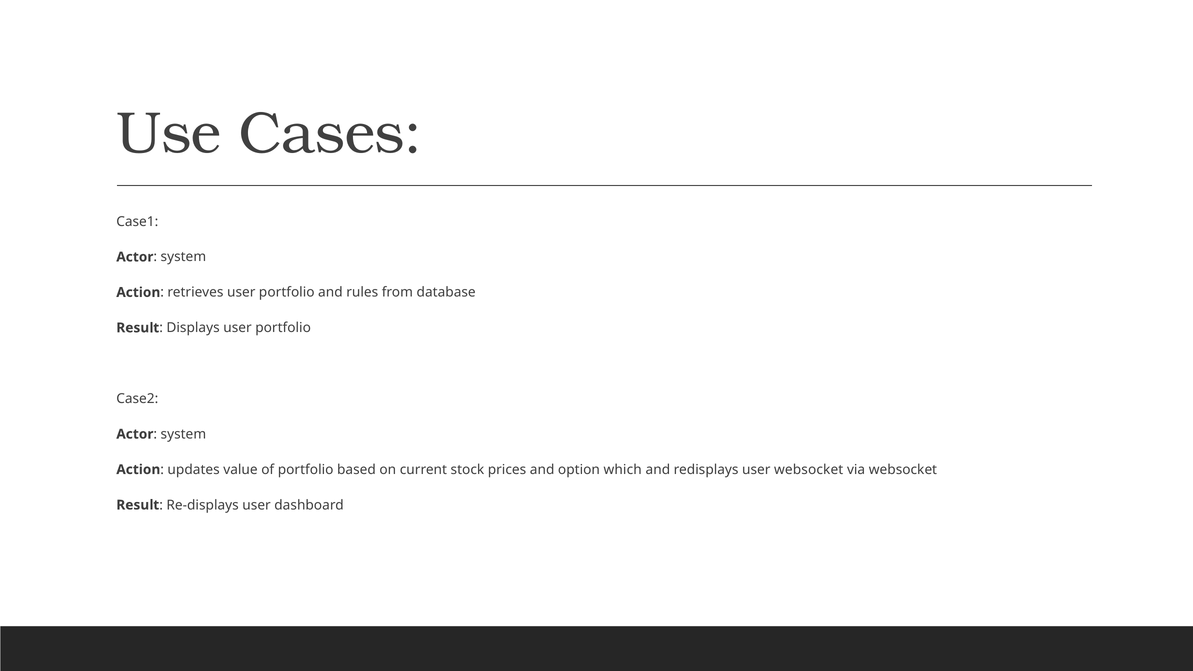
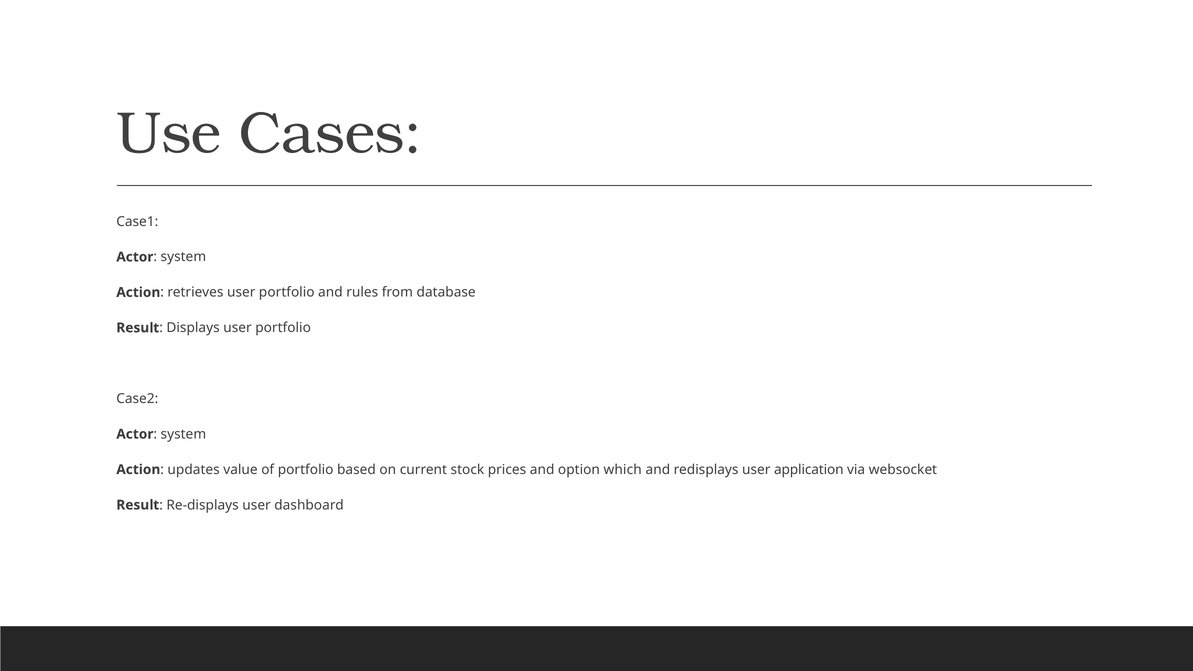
user websocket: websocket -> application (809, 470)
